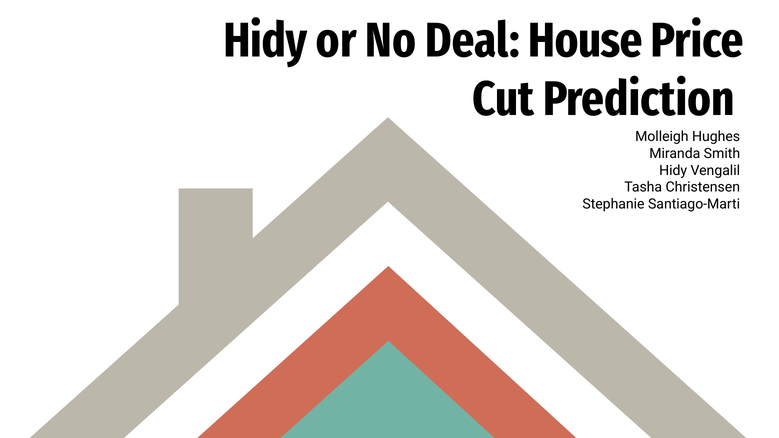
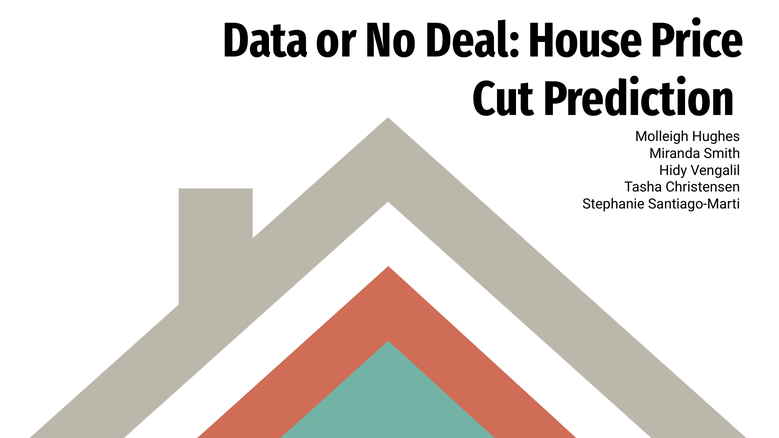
Hidy: Hidy -> Data (266, 41)
